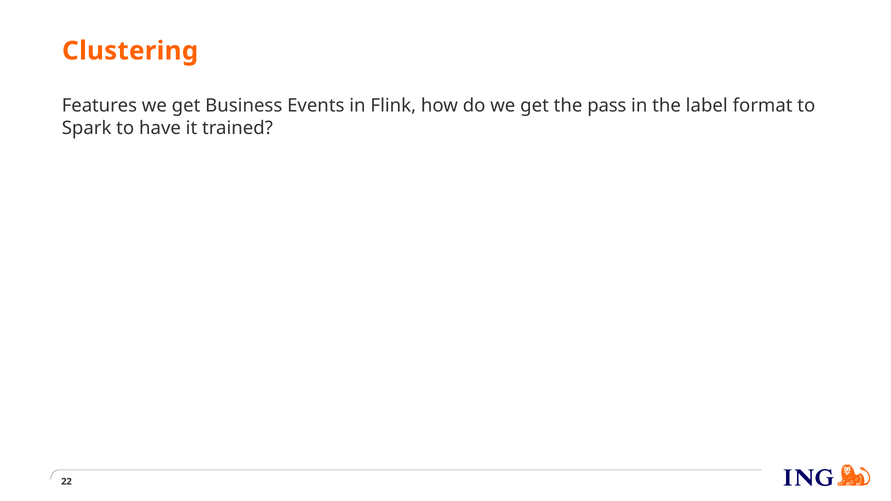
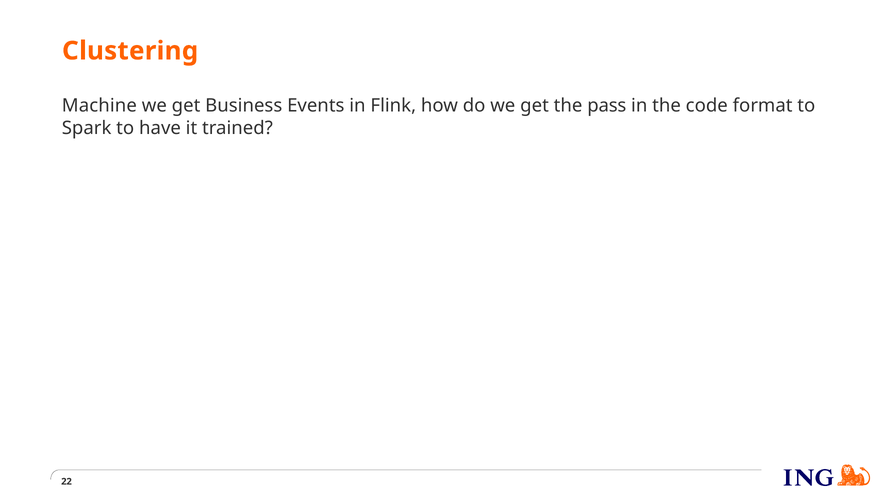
Features: Features -> Machine (99, 106)
label: label -> code (707, 106)
